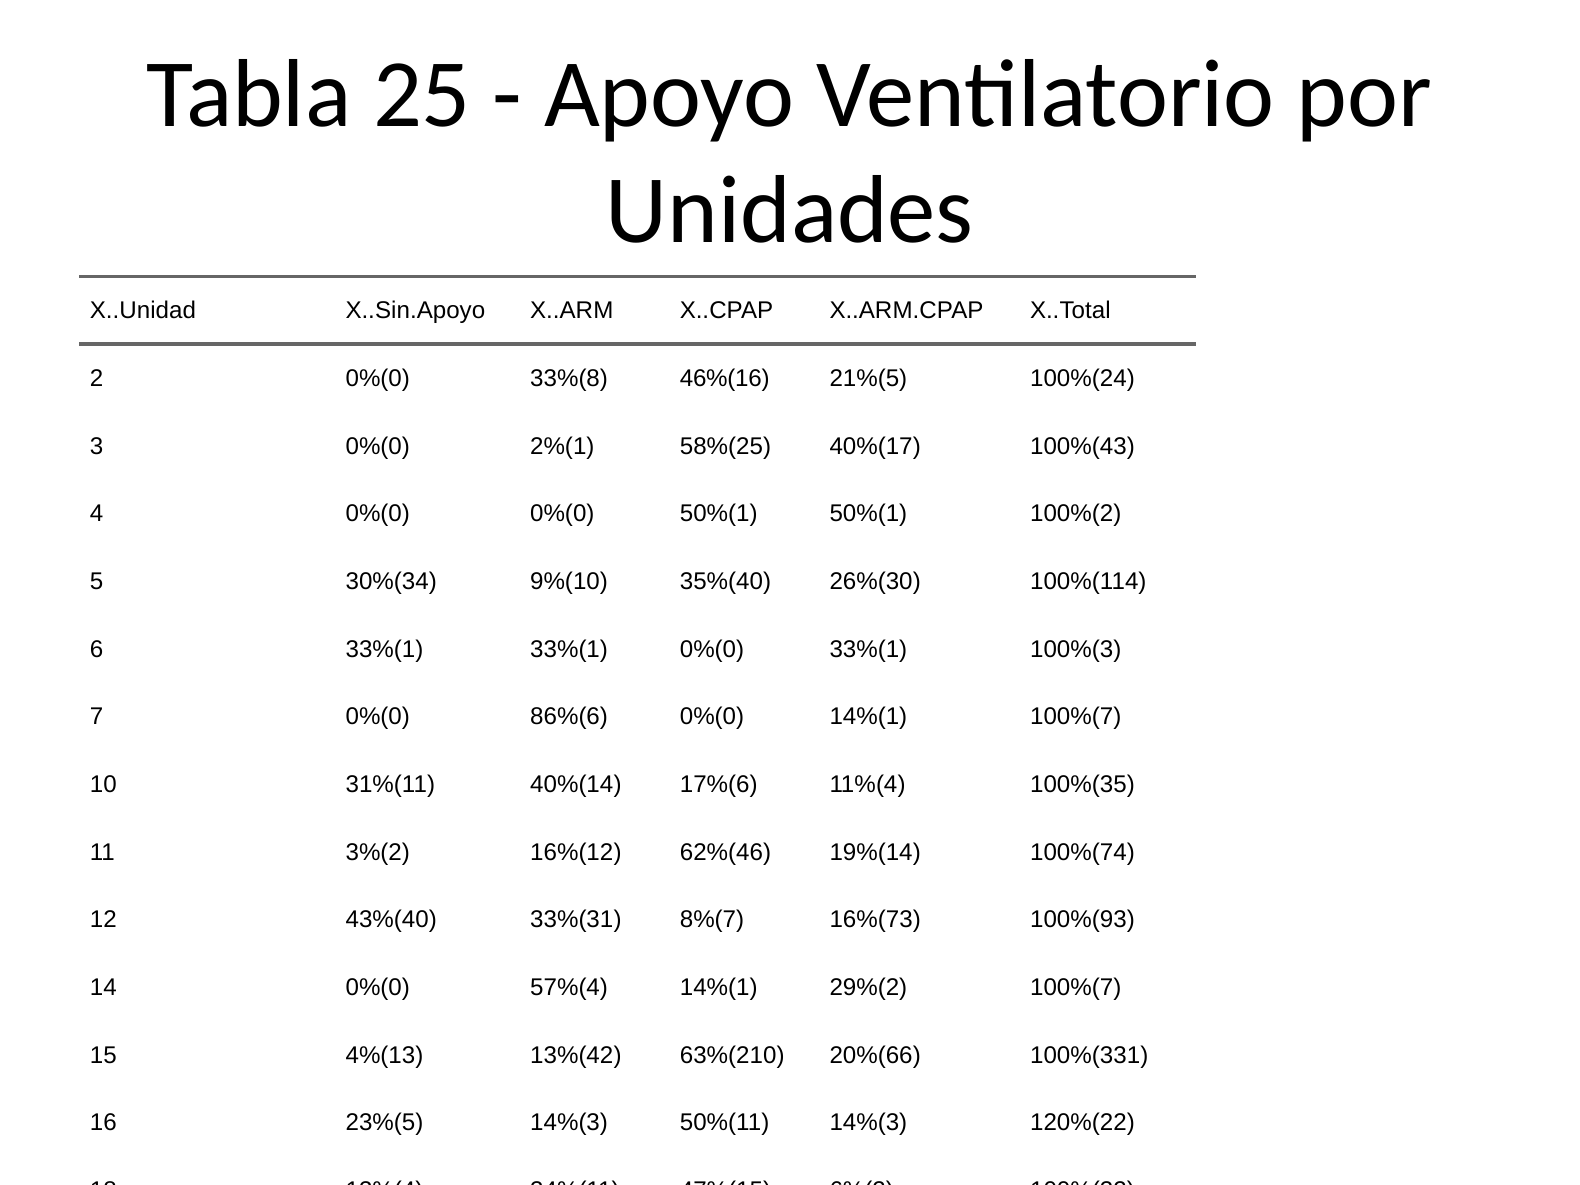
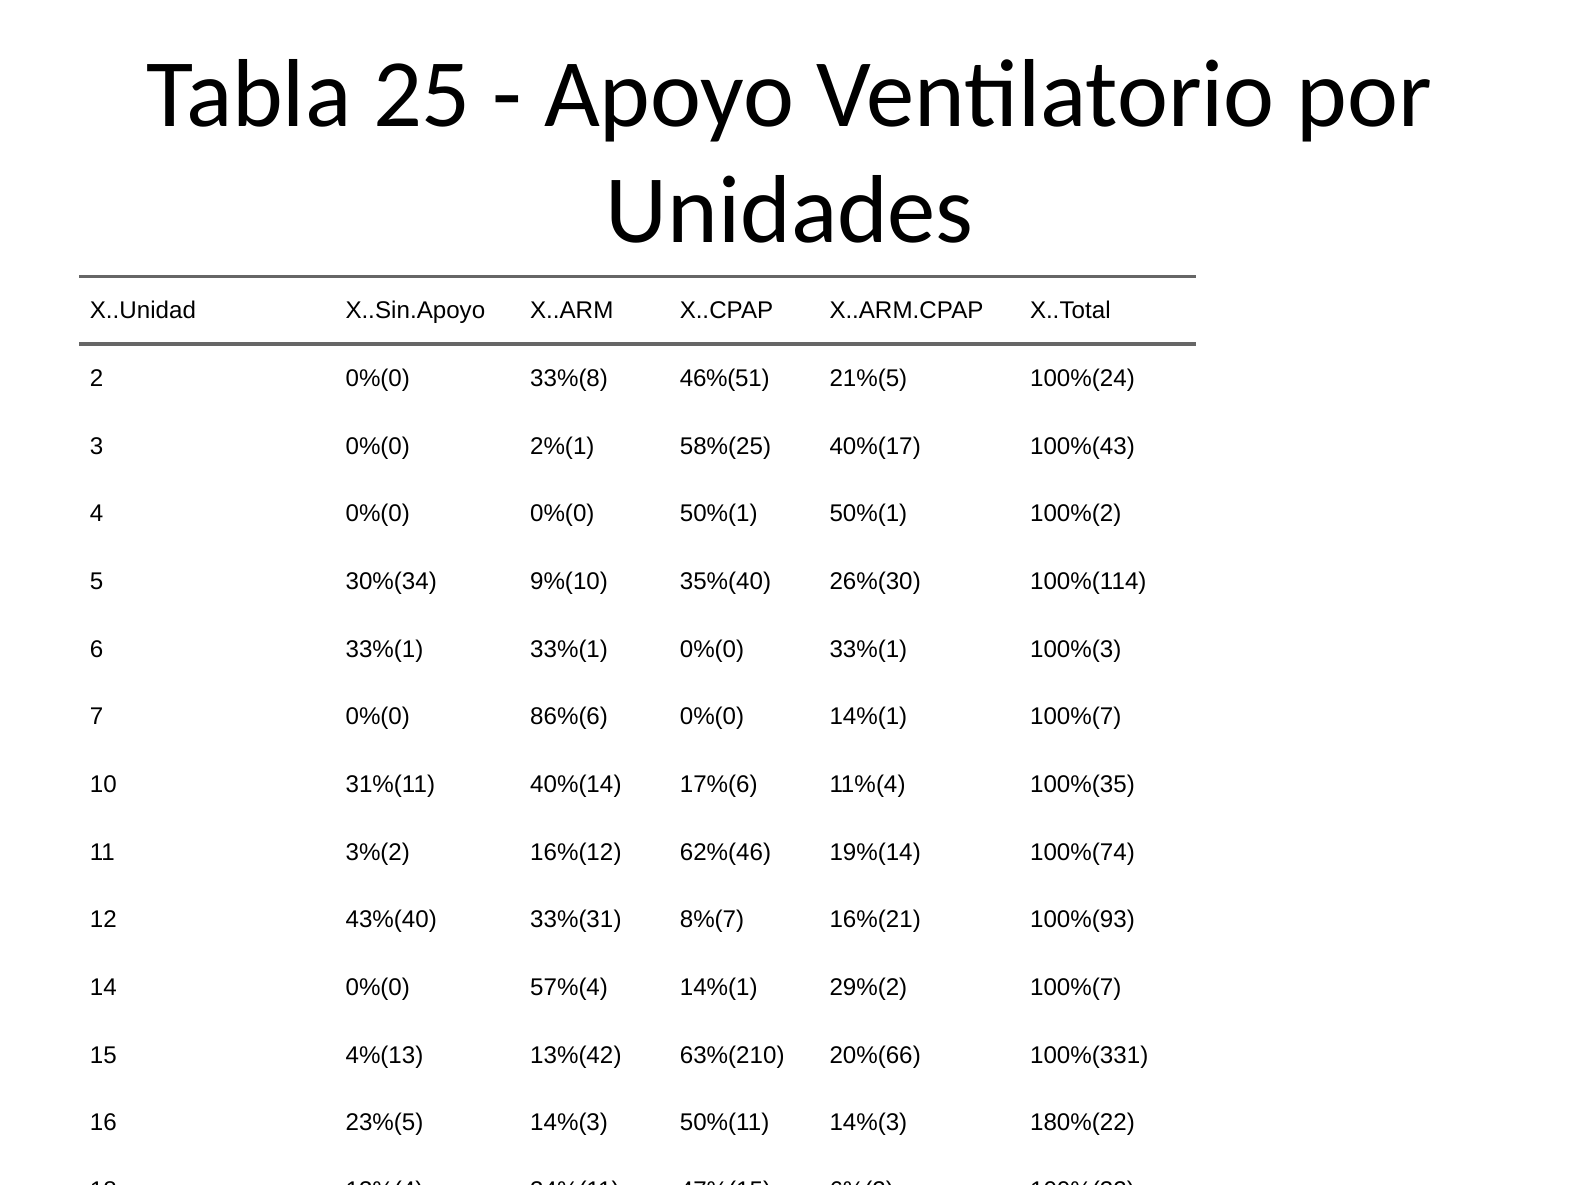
46%(16: 46%(16 -> 46%(51 (725, 378)
16%(73: 16%(73 -> 16%(21 (875, 920)
120%(22: 120%(22 -> 180%(22 (1083, 1123)
